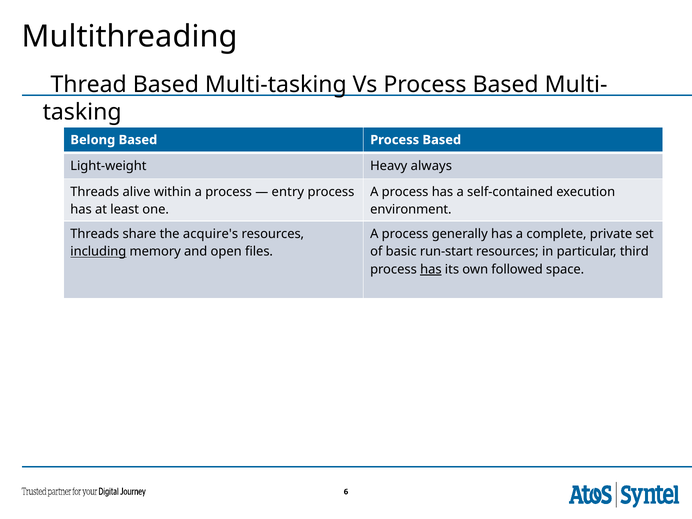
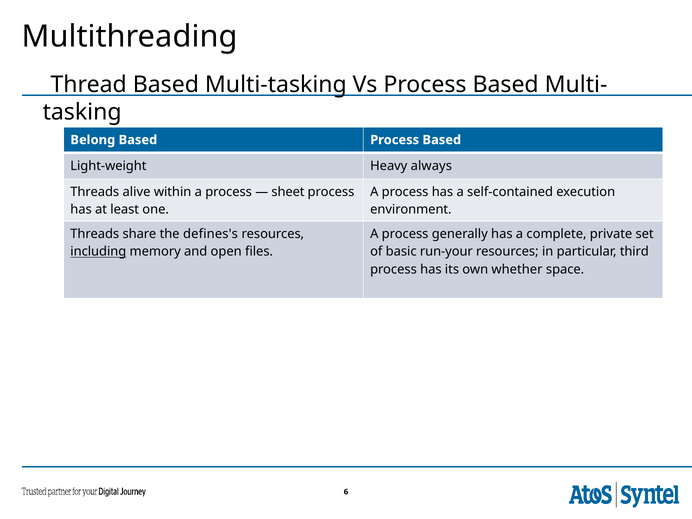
entry: entry -> sheet (288, 192)
acquire's: acquire's -> defines's (211, 234)
run-start: run-start -> run-your (446, 252)
has underline: present -> none (431, 269)
followed: followed -> whether (517, 269)
